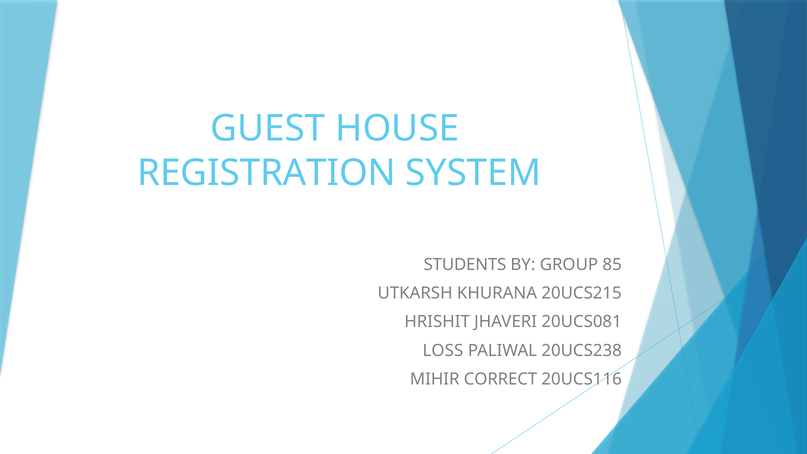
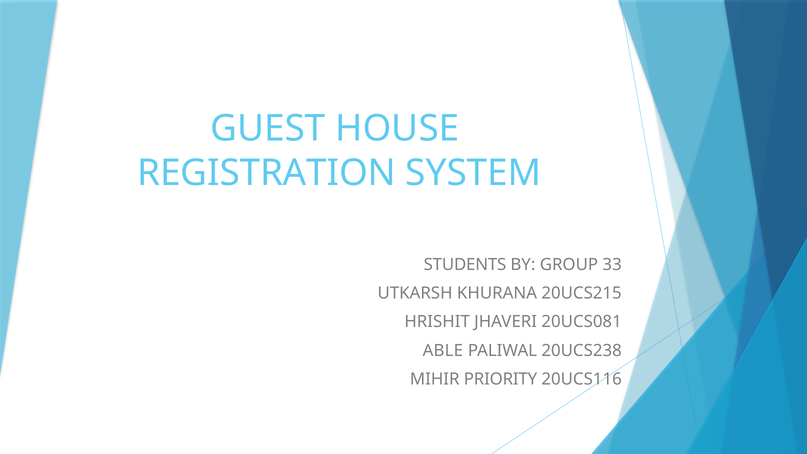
85: 85 -> 33 (612, 265)
LOSS: LOSS -> ABLE (443, 350)
CORRECT: CORRECT -> PRIORITY (501, 379)
